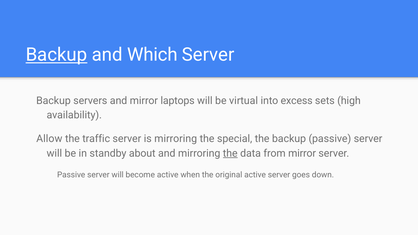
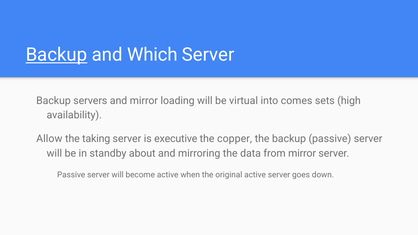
laptops: laptops -> loading (178, 101)
excess: excess -> comes (297, 101)
traffic: traffic -> taking (96, 139)
is mirroring: mirroring -> executive (176, 139)
special: special -> copper (235, 139)
the underline: present -> none (230, 153)
